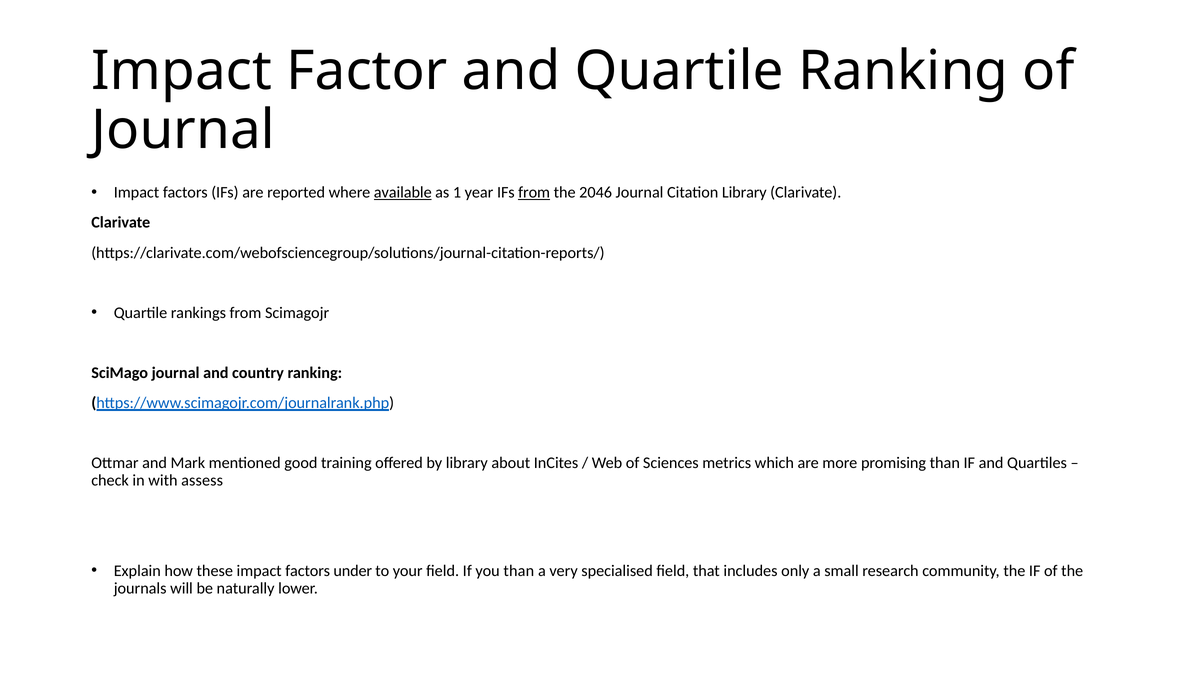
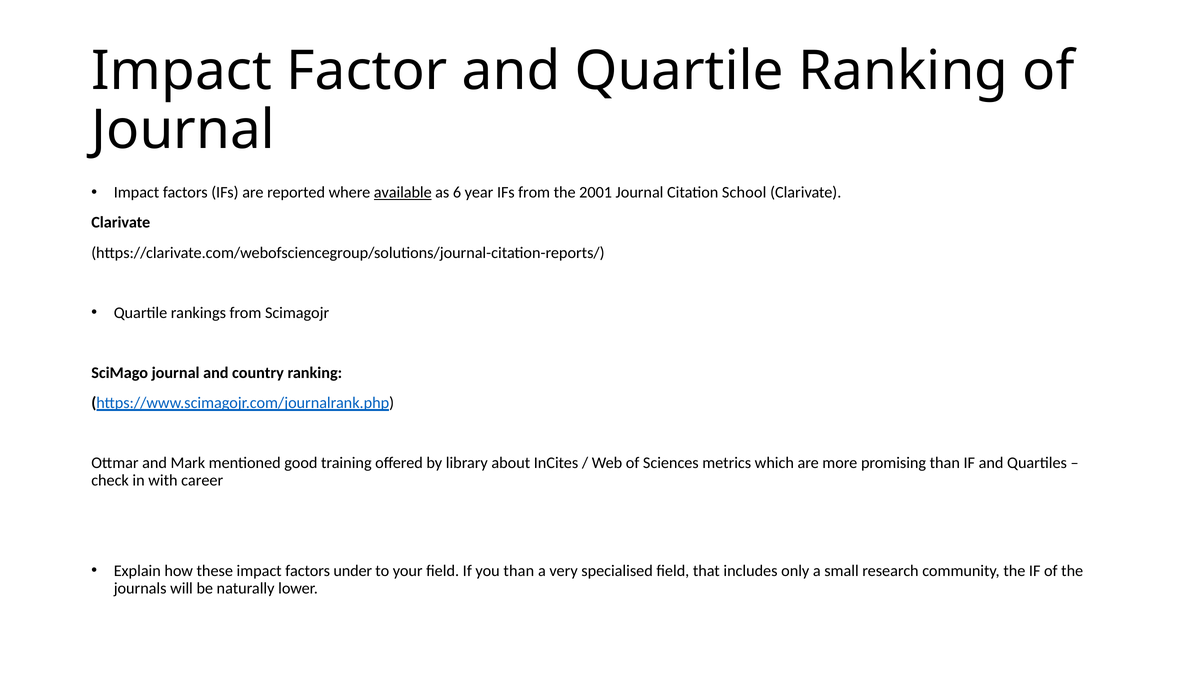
1: 1 -> 6 (457, 193)
from underline: present -> none (534, 193)
2046: 2046 -> 2001 (596, 193)
Citation Library: Library -> School (744, 193)
assess: assess -> career (202, 481)
